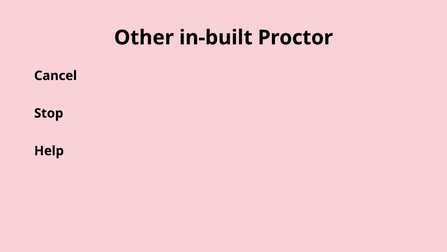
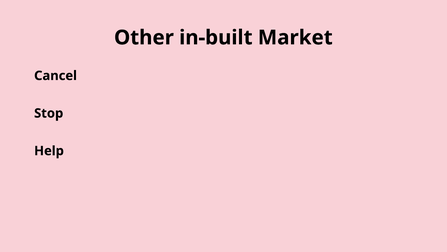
Proctor: Proctor -> Market (295, 38)
